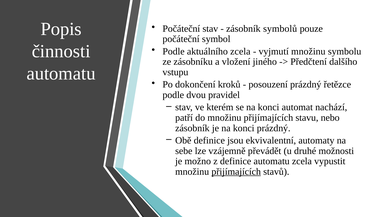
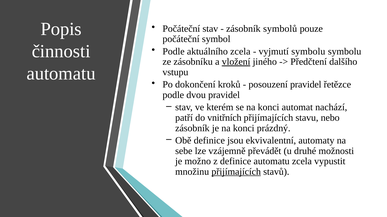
vyjmutí množinu: množinu -> symbolu (308, 52)
vložení underline: none -> present (236, 62)
posouzení prázdný: prázdný -> pravidel (306, 85)
do množinu: množinu -> vnitřních (224, 118)
